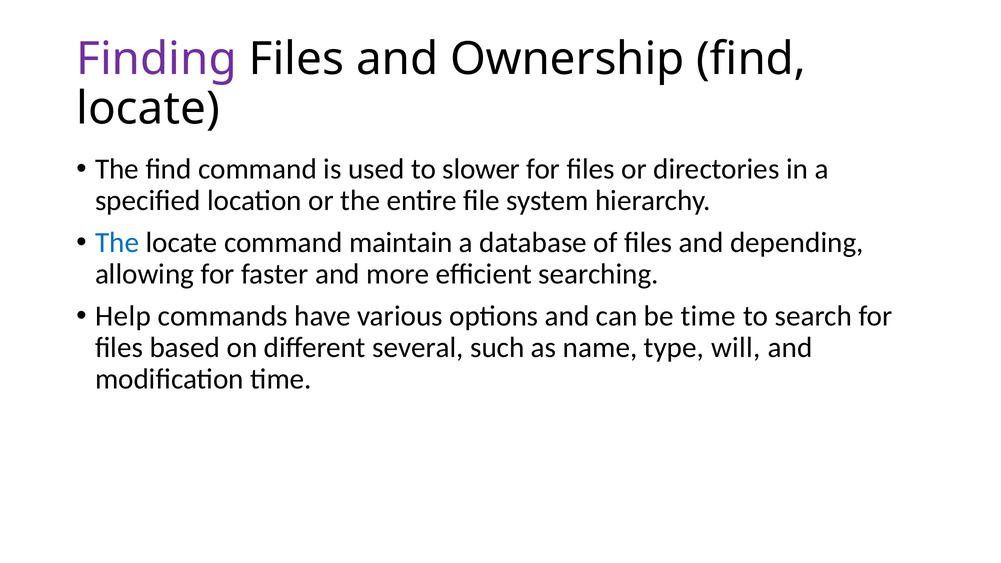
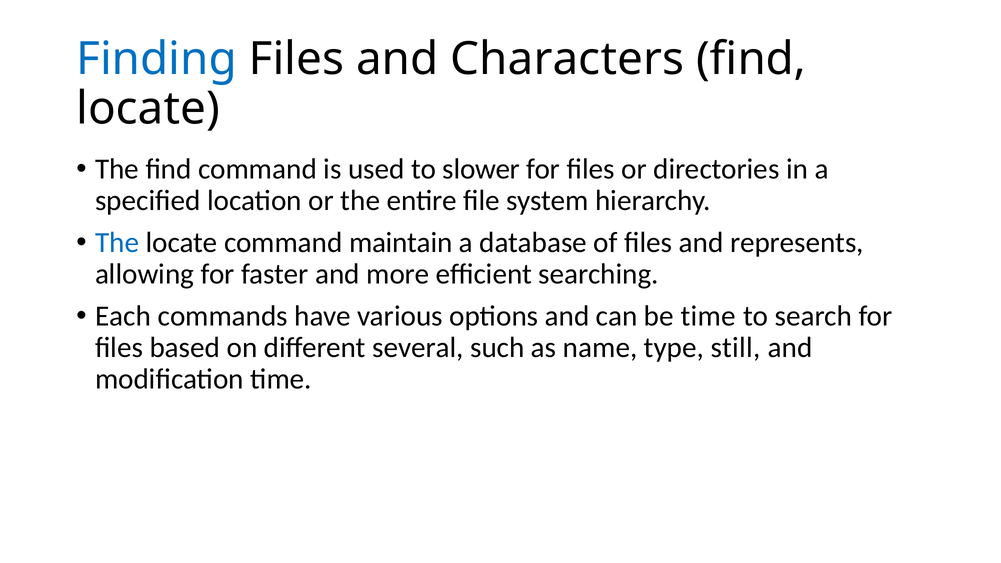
Finding colour: purple -> blue (157, 59)
Ownership: Ownership -> Characters (567, 59)
depending: depending -> represents (797, 243)
Help: Help -> Each (123, 316)
will: will -> still (736, 348)
